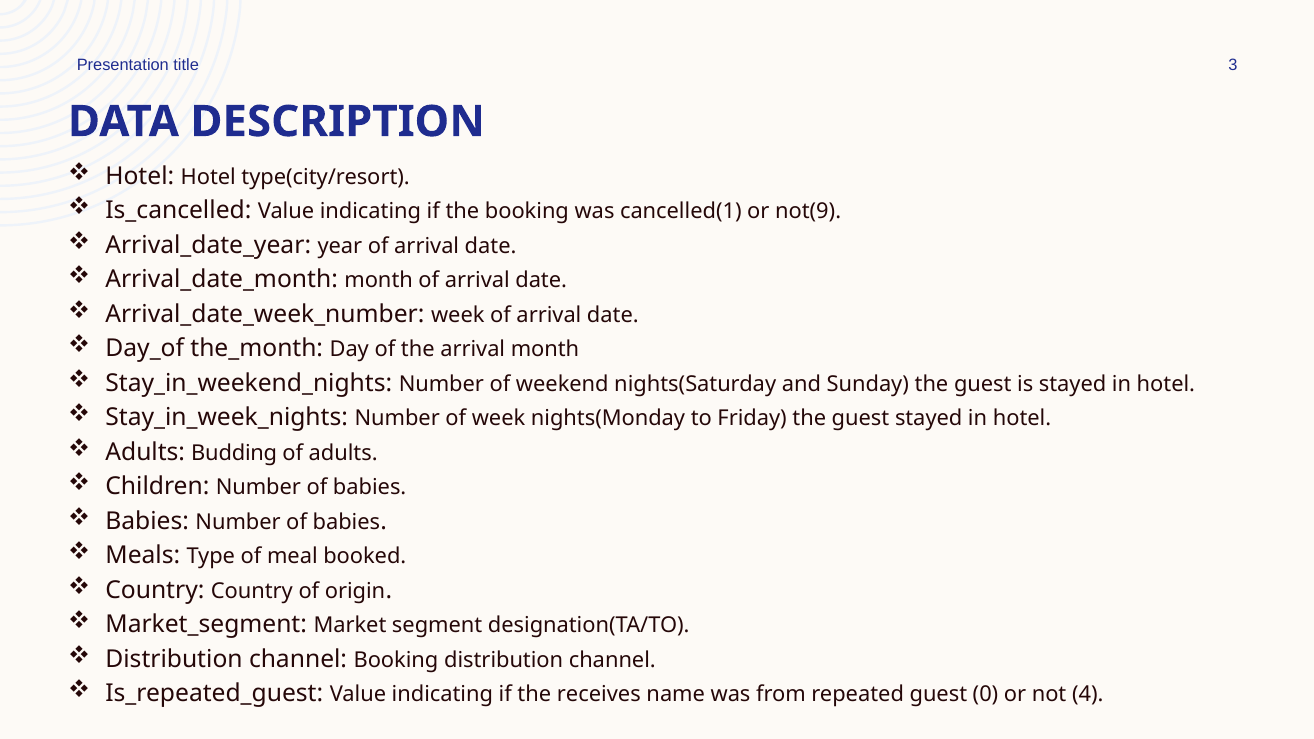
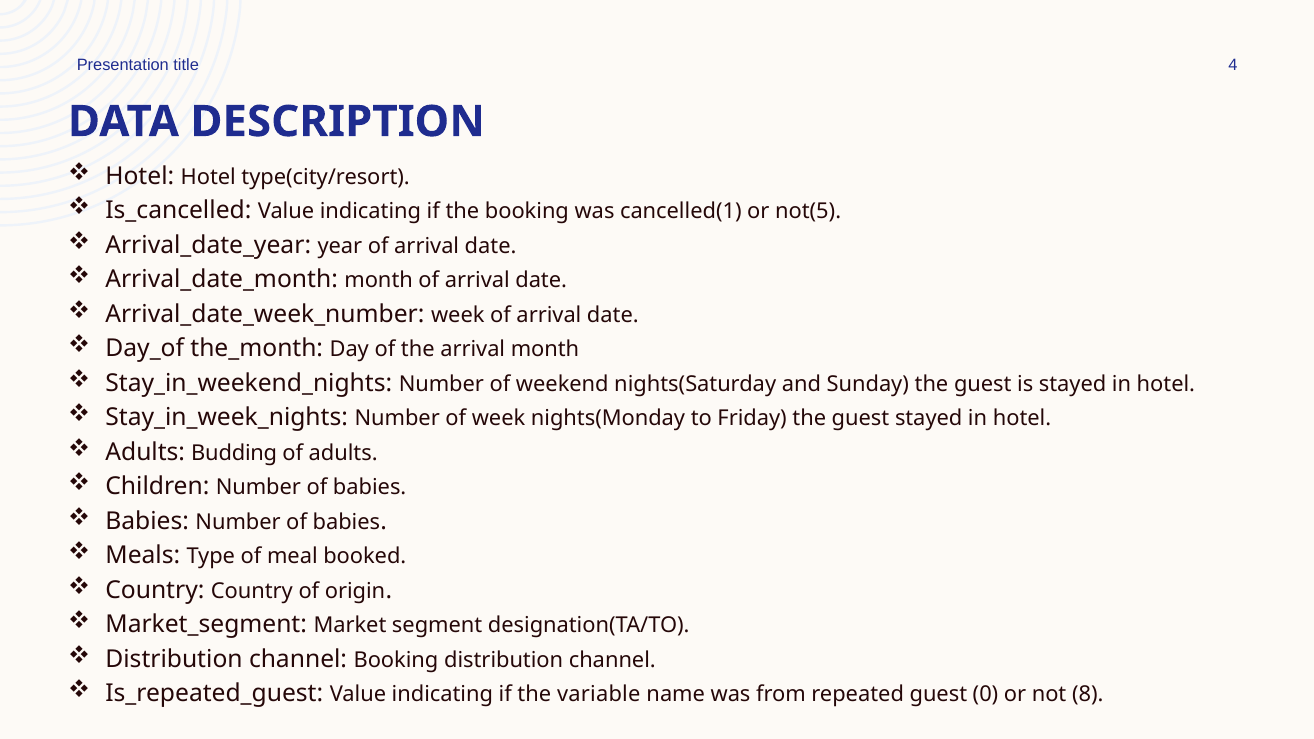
3: 3 -> 4 (1233, 65)
not(9: not(9 -> not(5 (808, 212)
receives: receives -> variable (599, 695)
4: 4 -> 8 (1088, 695)
